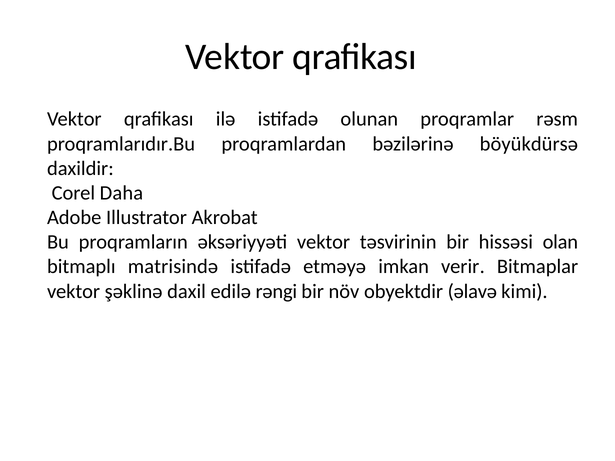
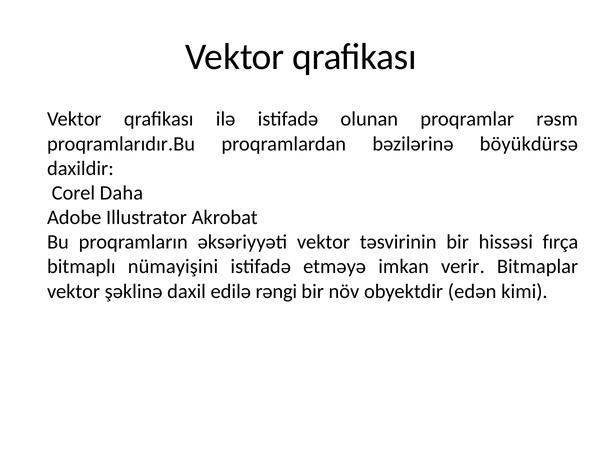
olan: olan -> fırça (560, 242)
matrisində: matrisində -> nümayişini (173, 267)
əlavə: əlavə -> edən (472, 291)
